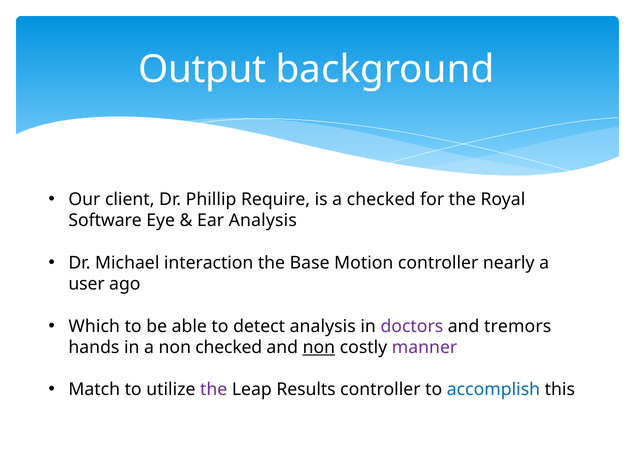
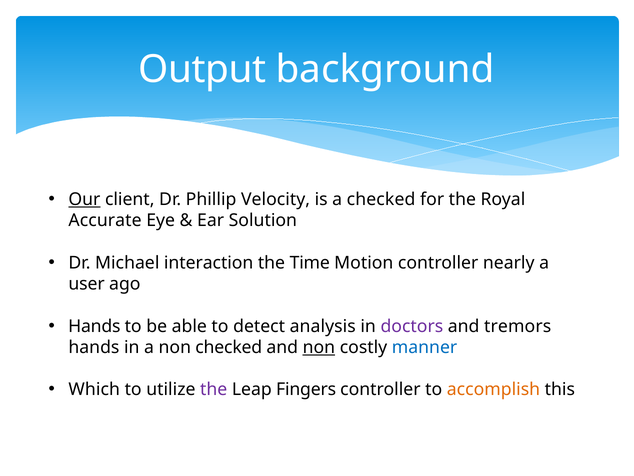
Our underline: none -> present (84, 199)
Require: Require -> Velocity (276, 199)
Software: Software -> Accurate (105, 220)
Ear Analysis: Analysis -> Solution (263, 220)
Base: Base -> Time (310, 262)
Which: Which -> Hands (94, 326)
manner colour: purple -> blue (425, 347)
Match: Match -> Which (94, 389)
Results: Results -> Fingers (306, 389)
accomplish colour: blue -> orange (493, 389)
